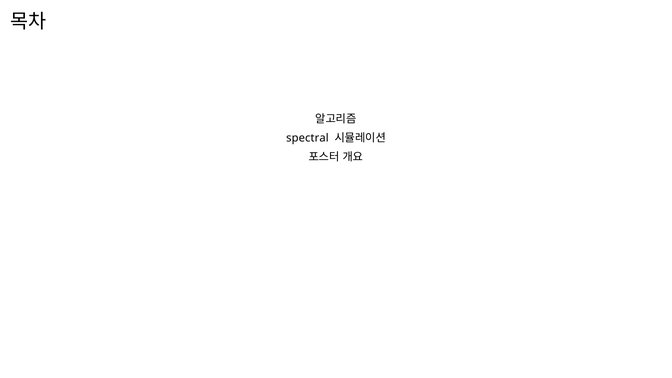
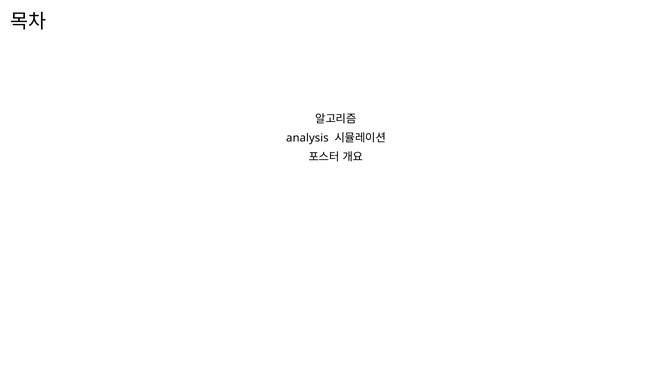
spectral: spectral -> analysis (307, 138)
